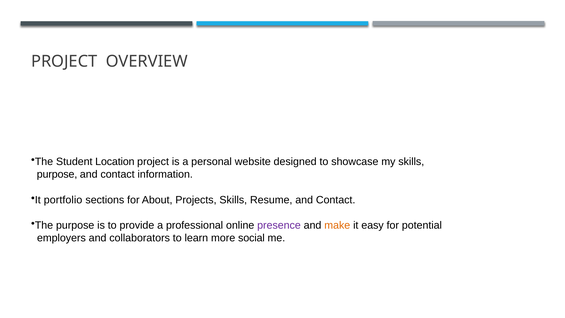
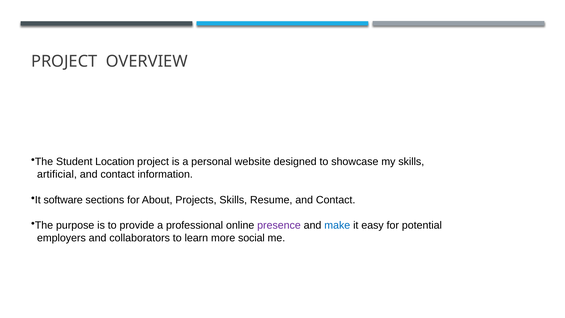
purpose: purpose -> artificial (57, 174)
portfolio: portfolio -> software (63, 200)
make colour: orange -> blue (337, 225)
